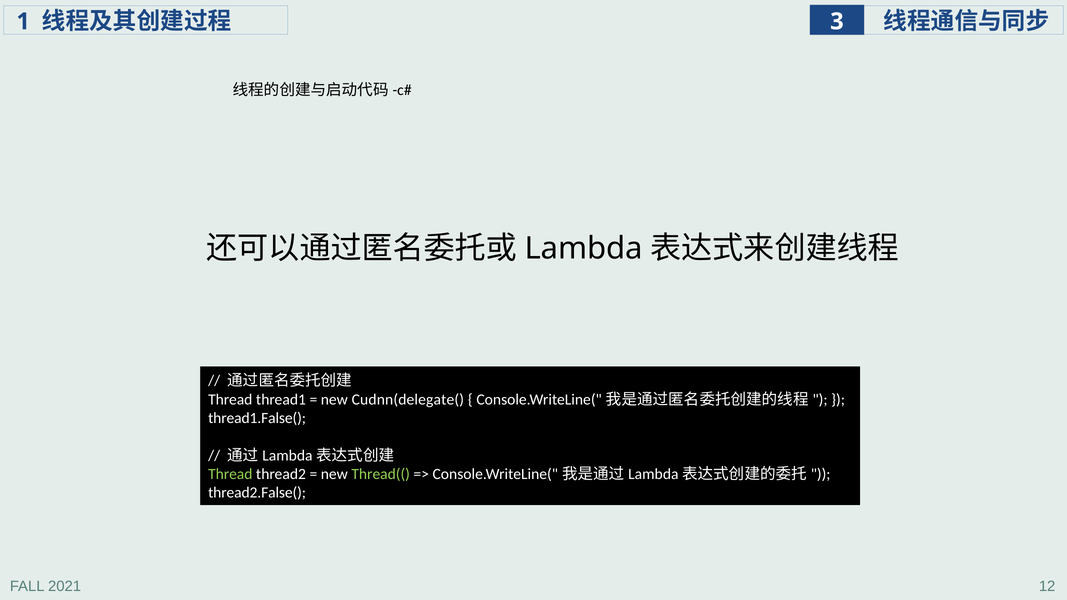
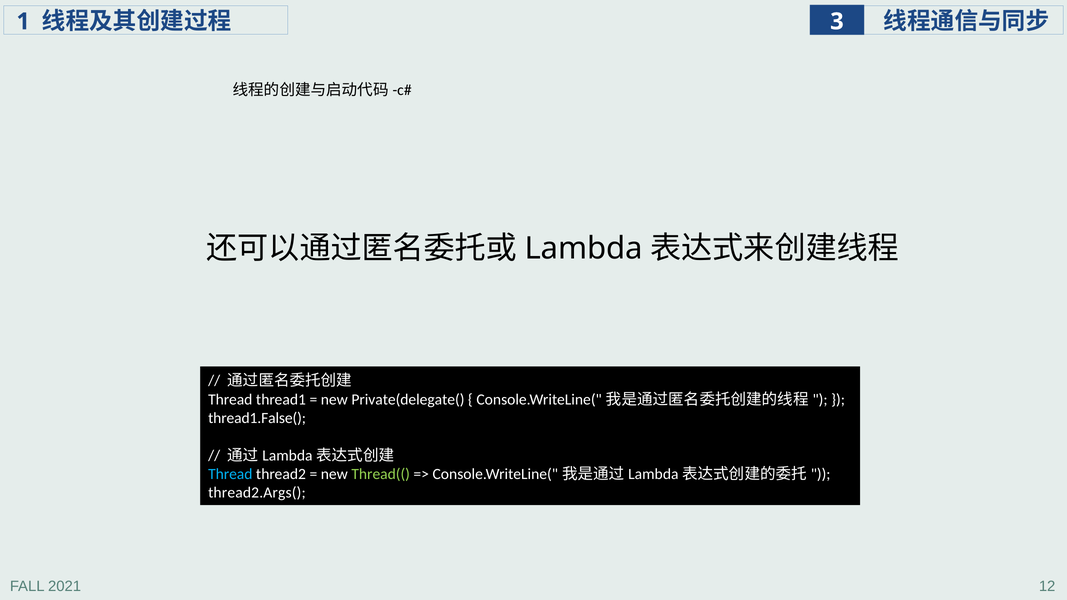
Cudnn(delegate(: Cudnn(delegate( -> Private(delegate( (408, 400)
Thread colour: light green -> light blue (230, 474)
thread2.False(: thread2.False( -> thread2.Args( (257, 493)
